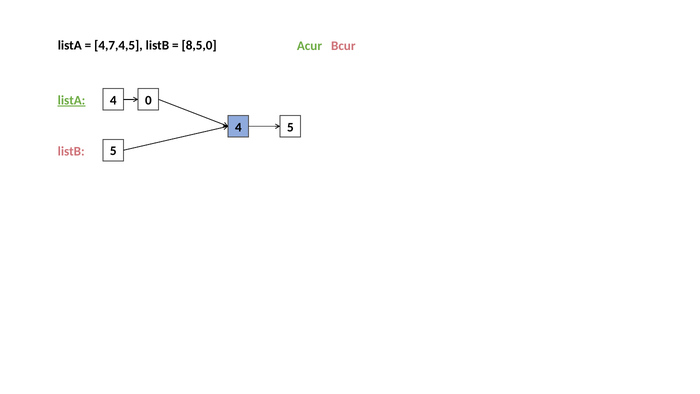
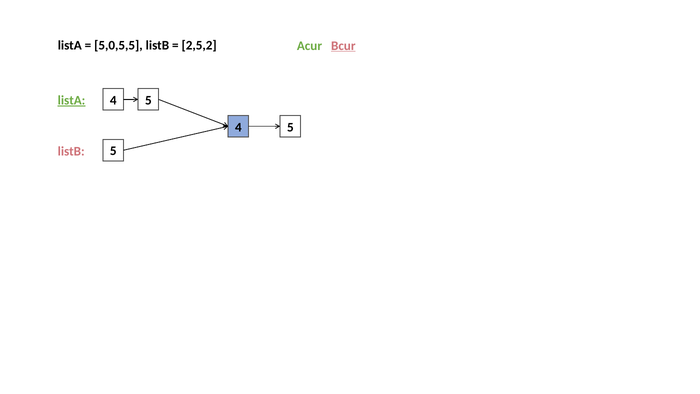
4,7,4,5: 4,7,4,5 -> 5,0,5,5 (118, 46)
8,5,0: 8,5,0 -> 2,5,2 (199, 46)
Bcur underline: none -> present (343, 46)
0: 0 -> 5 (148, 100)
